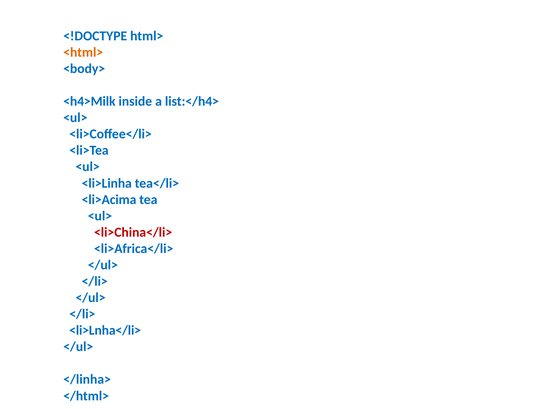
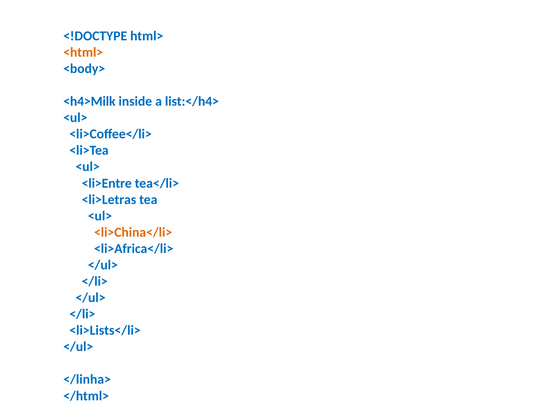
<li>Linha: <li>Linha -> <li>Entre (107, 183)
<li>Acima: <li>Acima -> <li>Letras (109, 199)
<li>China</li> colour: red -> orange (133, 232)
<li>Lnha</li>: <li>Lnha</li> -> <li>Lists</li> (105, 330)
